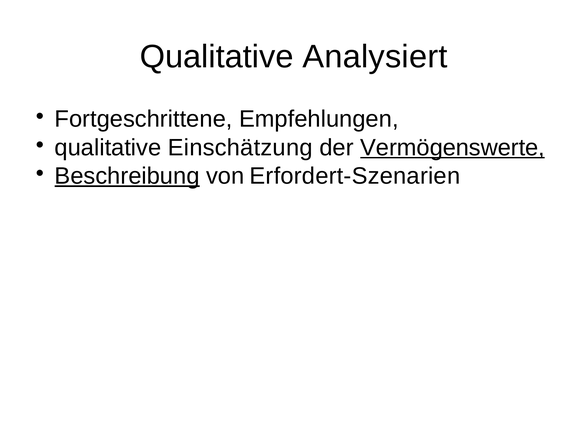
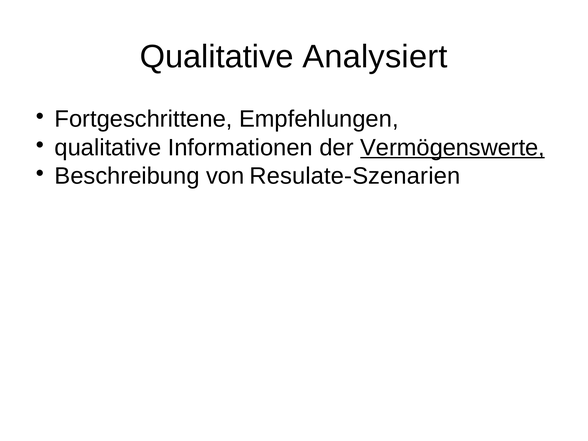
Einschätzung: Einschätzung -> Informationen (240, 148)
Beschreibung underline: present -> none (127, 176)
Erfordert-Szenarien: Erfordert-Szenarien -> Resulate-Szenarien (355, 176)
